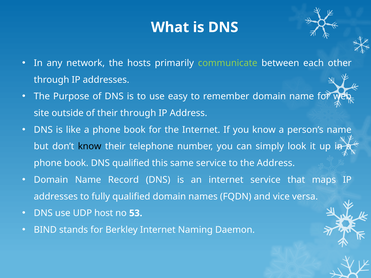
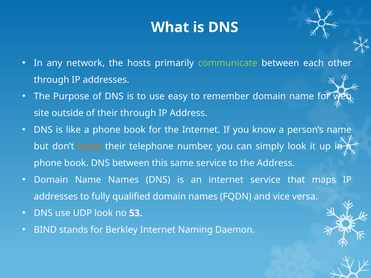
know colour: black -> orange (90, 147)
DNS qualified: qualified -> between (131, 163)
Name Record: Record -> Names (123, 180)
UDP host: host -> look (104, 213)
